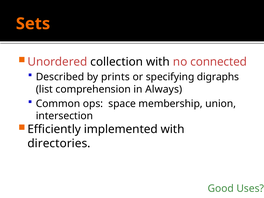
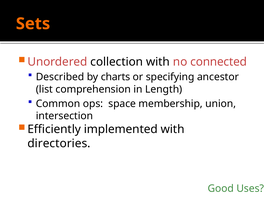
prints: prints -> charts (116, 77)
digraphs: digraphs -> ancestor (218, 77)
Always: Always -> Length (164, 89)
